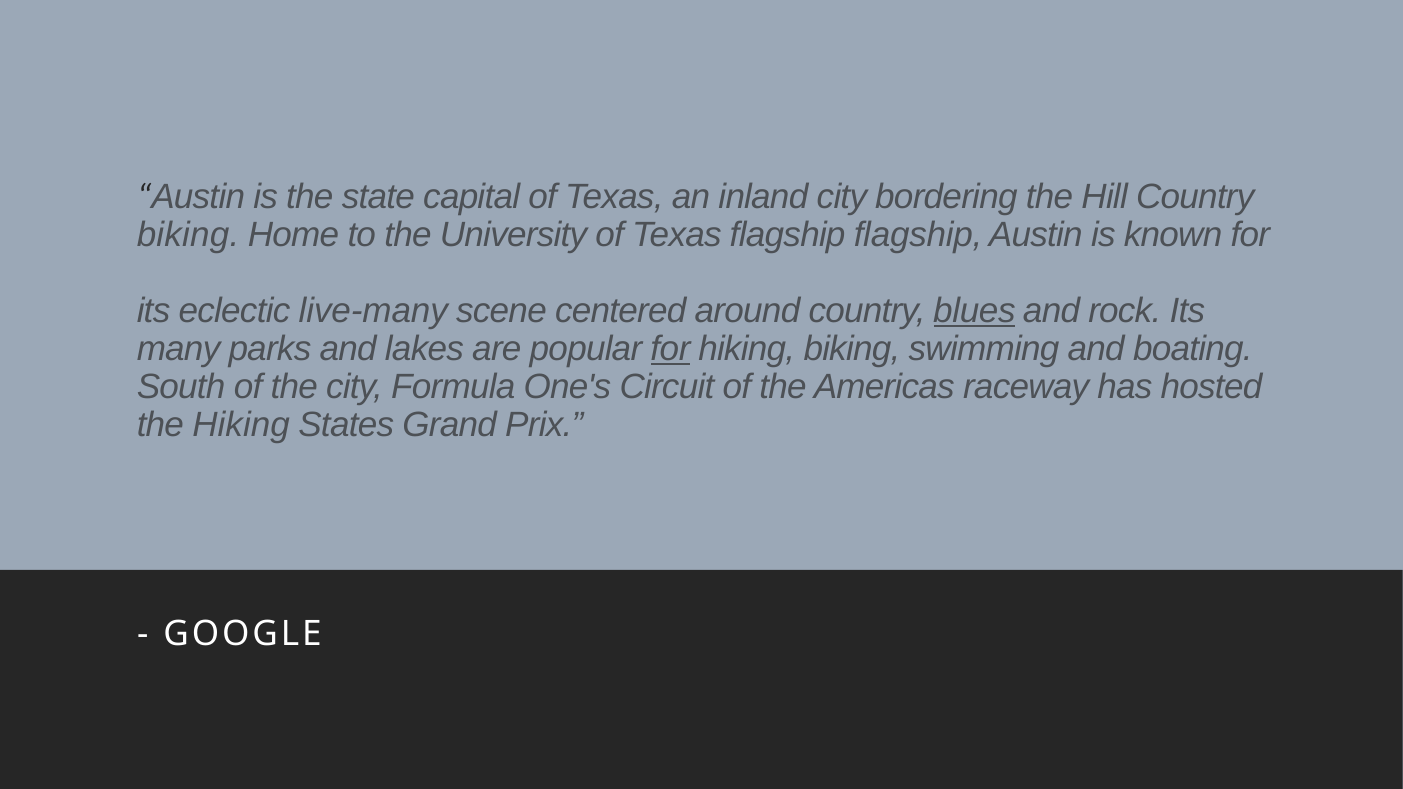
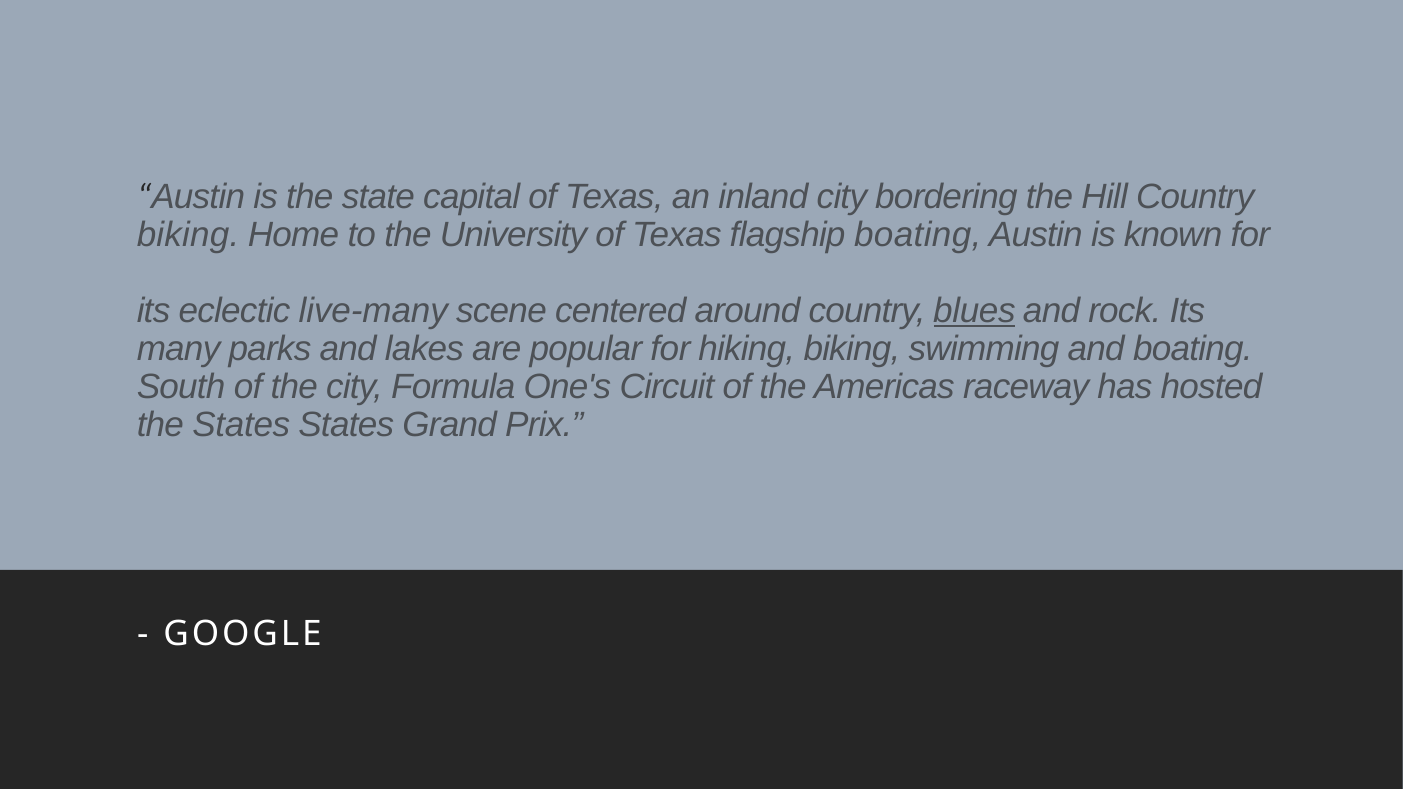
flagship flagship: flagship -> boating (918, 235)
for underline: present -> none (670, 349)
the Hiking: Hiking -> States (241, 425)
